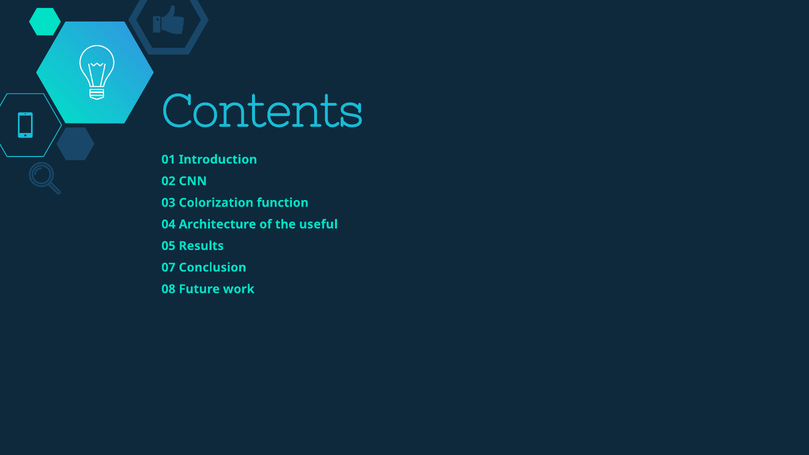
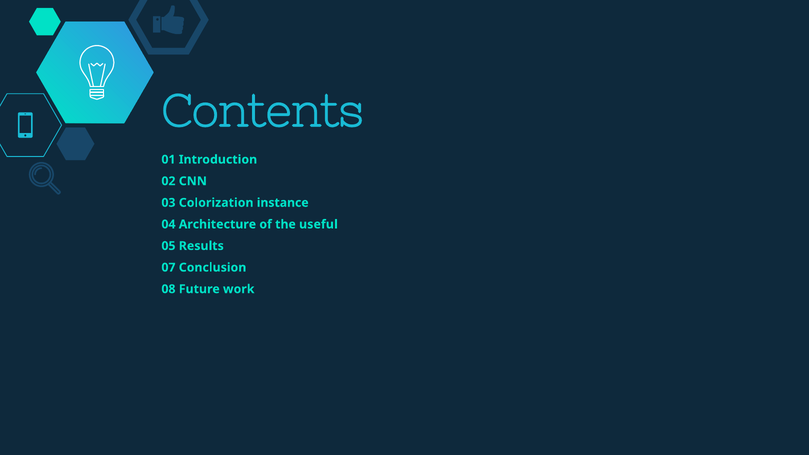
function: function -> instance (283, 203)
